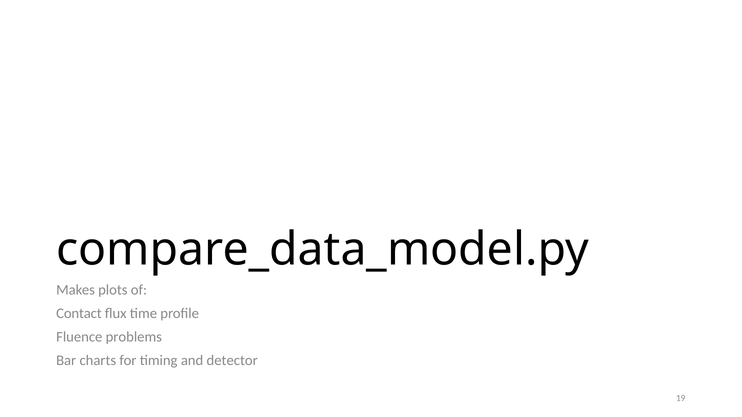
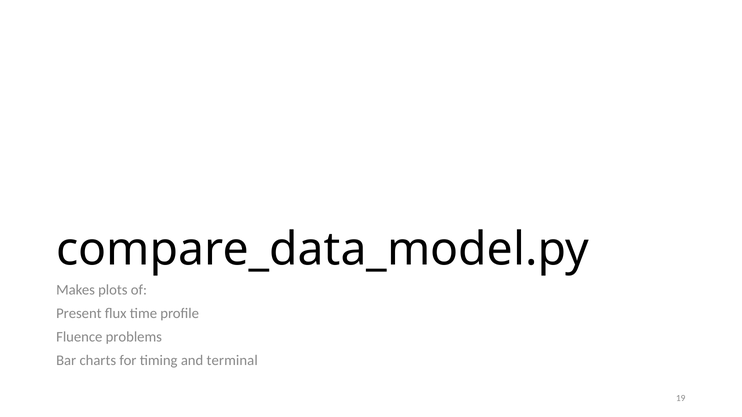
Contact: Contact -> Present (79, 314)
detector: detector -> terminal (232, 361)
